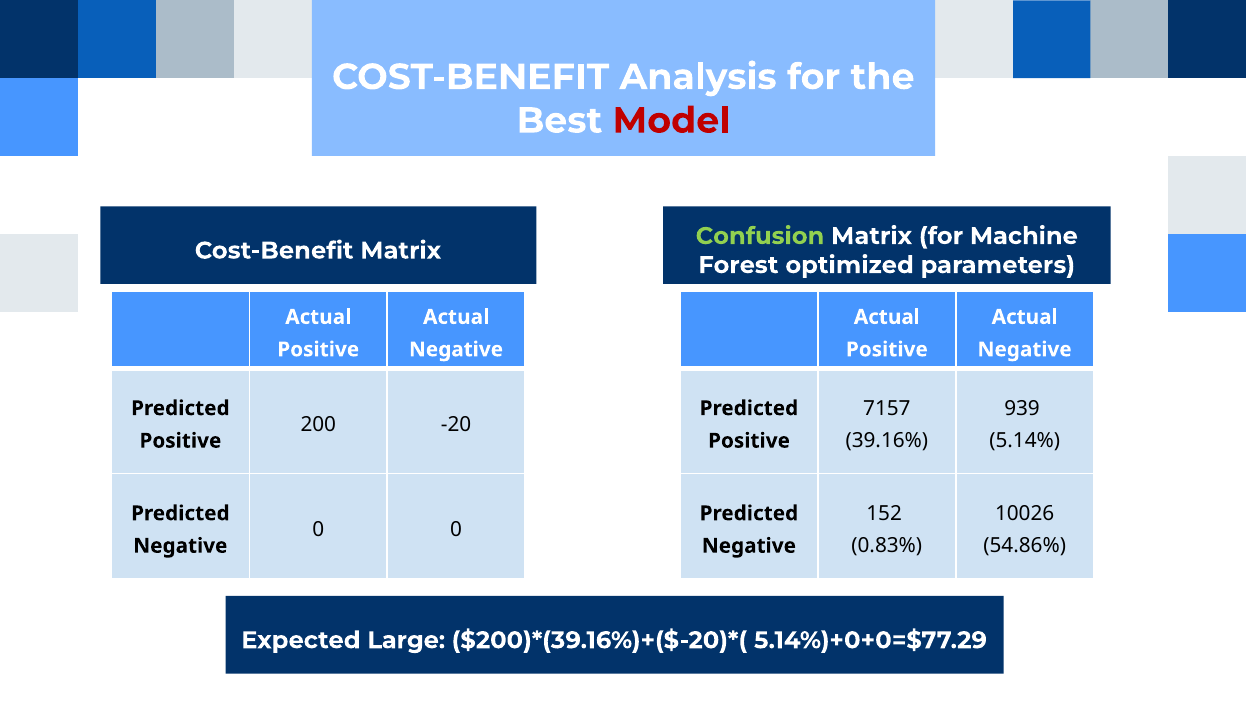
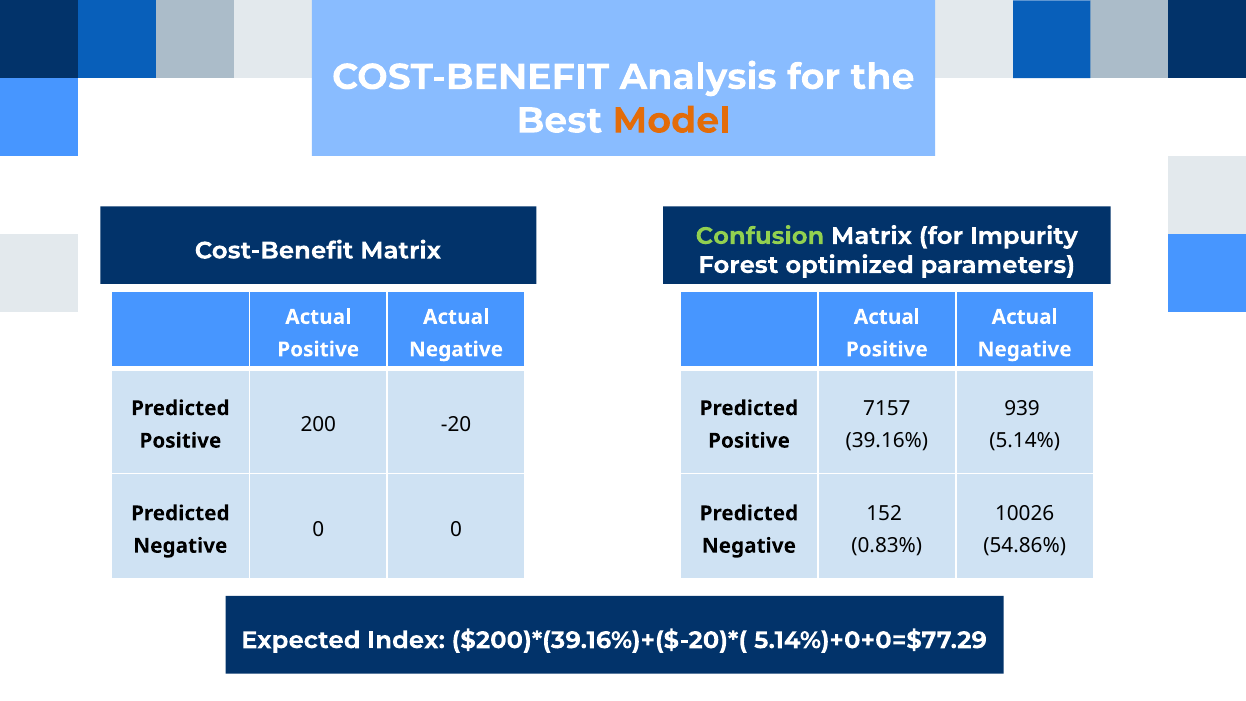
Model colour: red -> orange (671, 121)
Machine: Machine -> Impurity (1024, 236)
Large: Large -> Index (406, 640)
